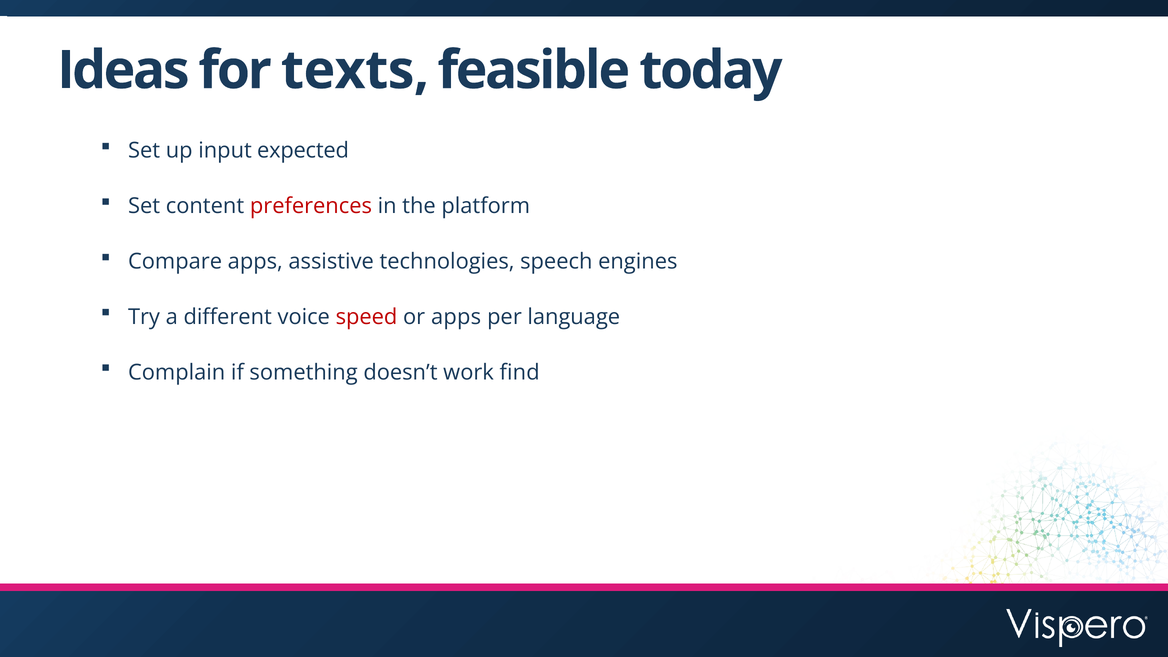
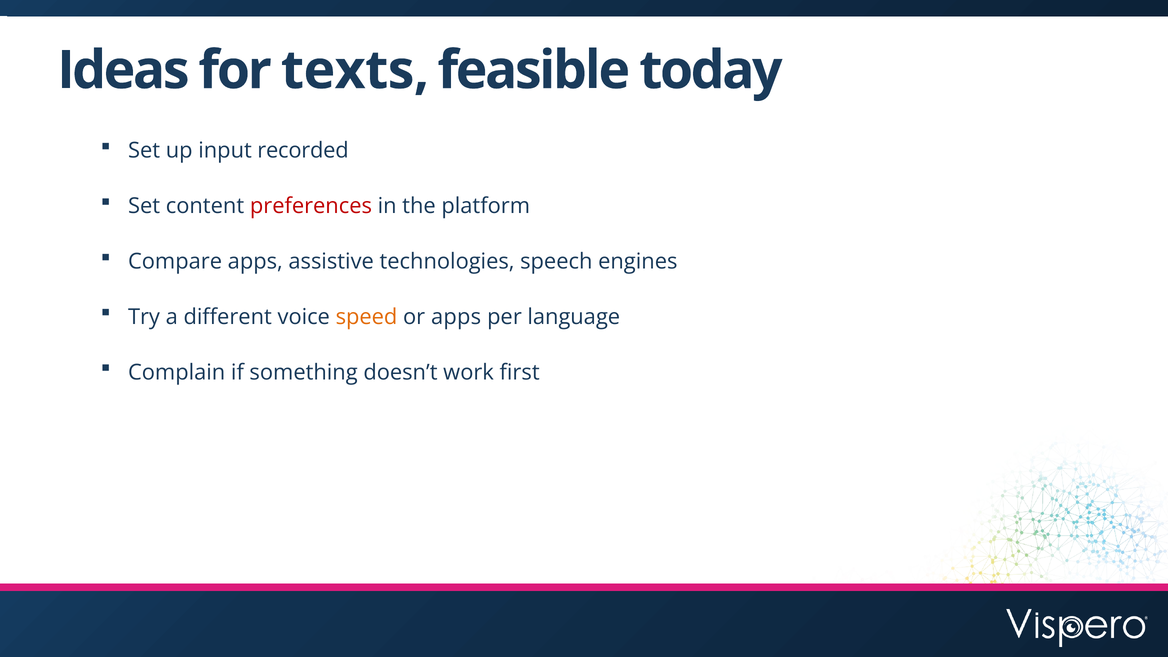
expected: expected -> recorded (303, 150)
speed colour: red -> orange (366, 317)
find: find -> first (520, 372)
